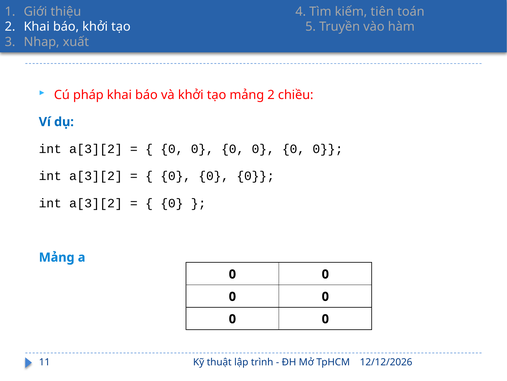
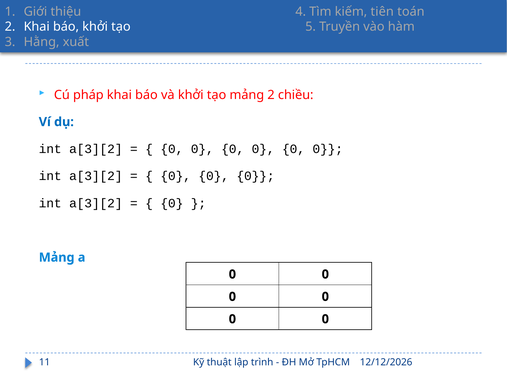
Nhap: Nhap -> Hằng (42, 42)
